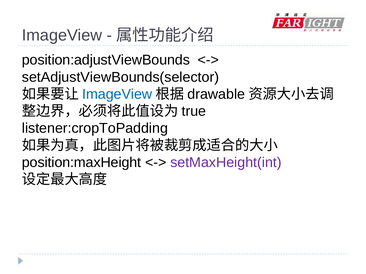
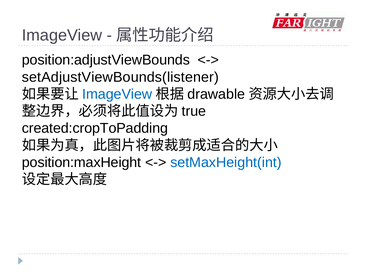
setAdjustViewBounds(selector: setAdjustViewBounds(selector -> setAdjustViewBounds(listener (120, 77)
listener:cropToPadding: listener:cropToPadding -> created:cropToPadding (95, 129)
setMaxHeight(int colour: purple -> blue (226, 163)
